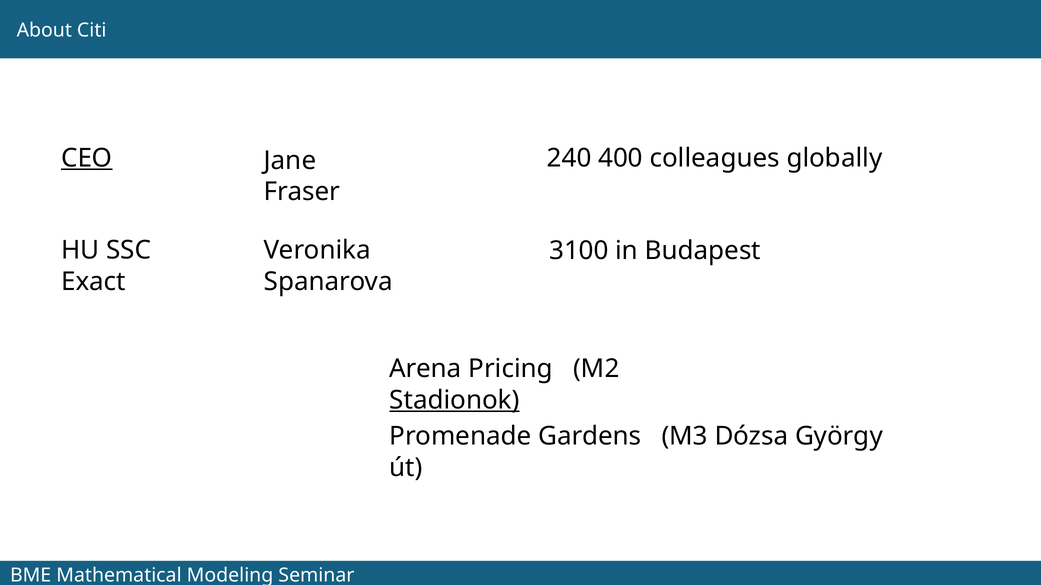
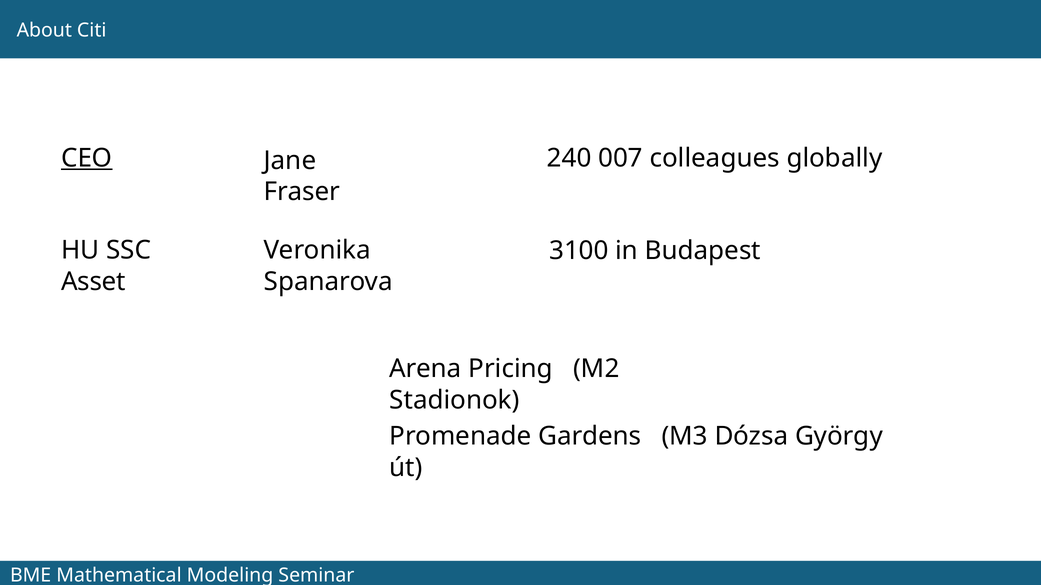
400: 400 -> 007 (621, 158)
Exact: Exact -> Asset (93, 282)
Stadionok underline: present -> none (455, 400)
